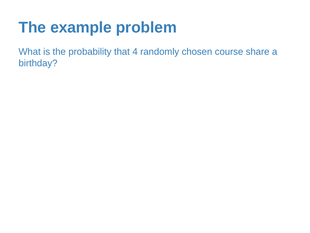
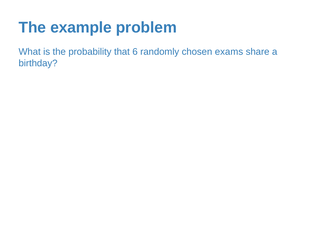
4: 4 -> 6 (135, 52)
course: course -> exams (229, 52)
